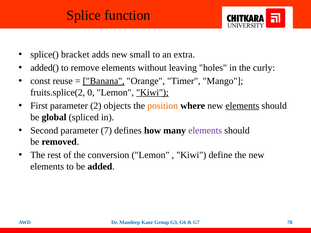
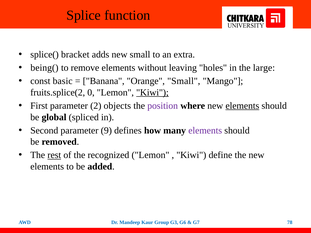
added(: added( -> being( (44, 68)
curly: curly -> large (264, 68)
reuse: reuse -> basic (63, 81)
Banana underline: present -> none (104, 81)
Orange Timer: Timer -> Small (184, 81)
position colour: orange -> purple (163, 106)
7: 7 -> 9 (106, 131)
rest underline: none -> present (54, 155)
conversion: conversion -> recognized (108, 155)
